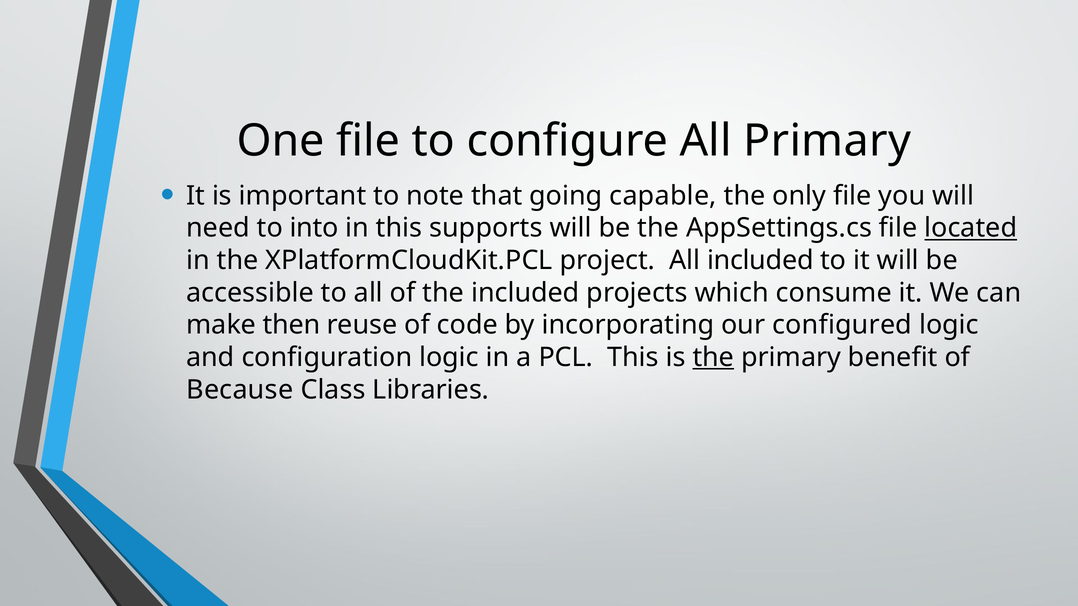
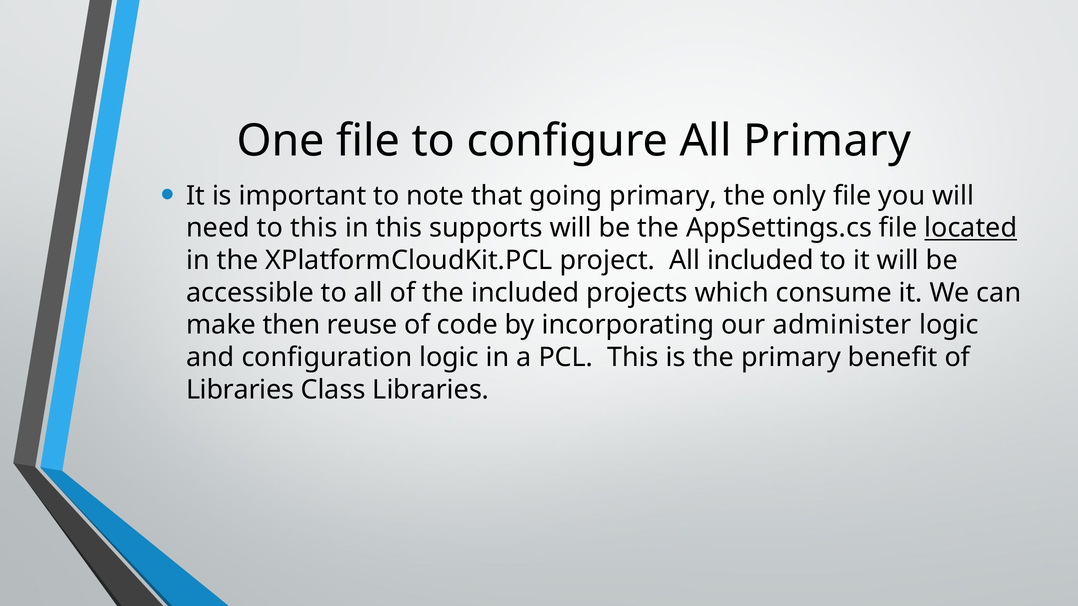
going capable: capable -> primary (663, 196)
to into: into -> this (314, 228)
configured: configured -> administer (842, 325)
the underline: present -> none (713, 358)
Because: Because -> Libraries (240, 390)
